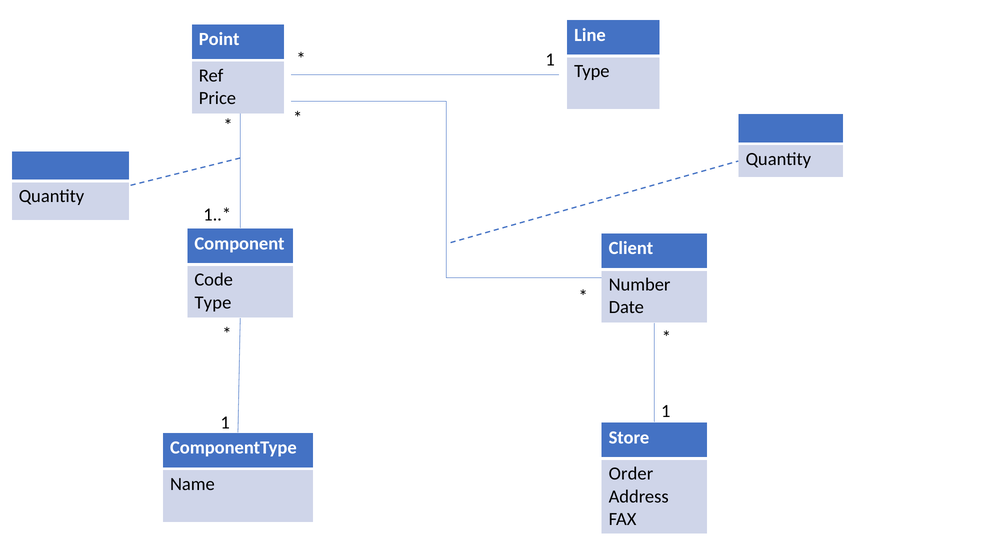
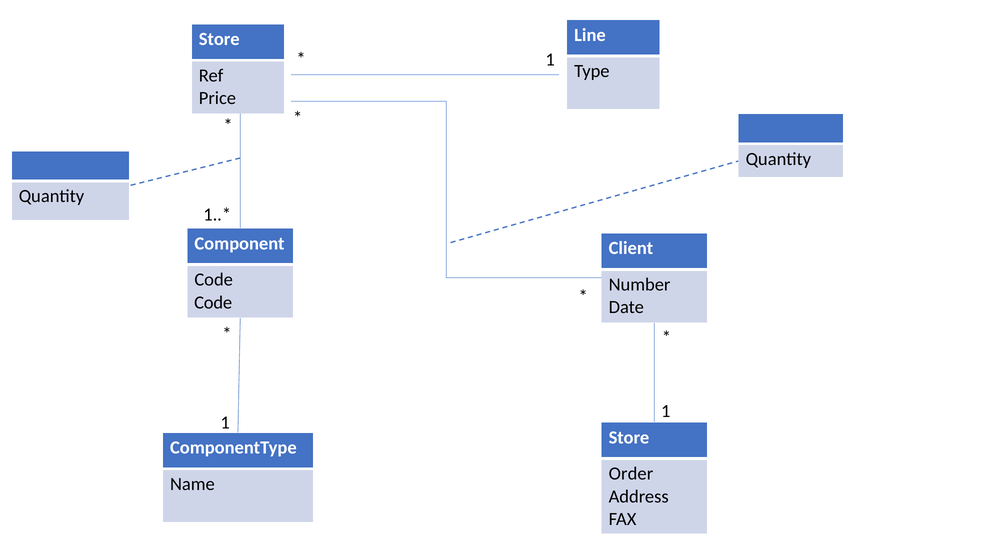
Point: Point -> Store (219, 39)
Type: Type -> Code (213, 302)
